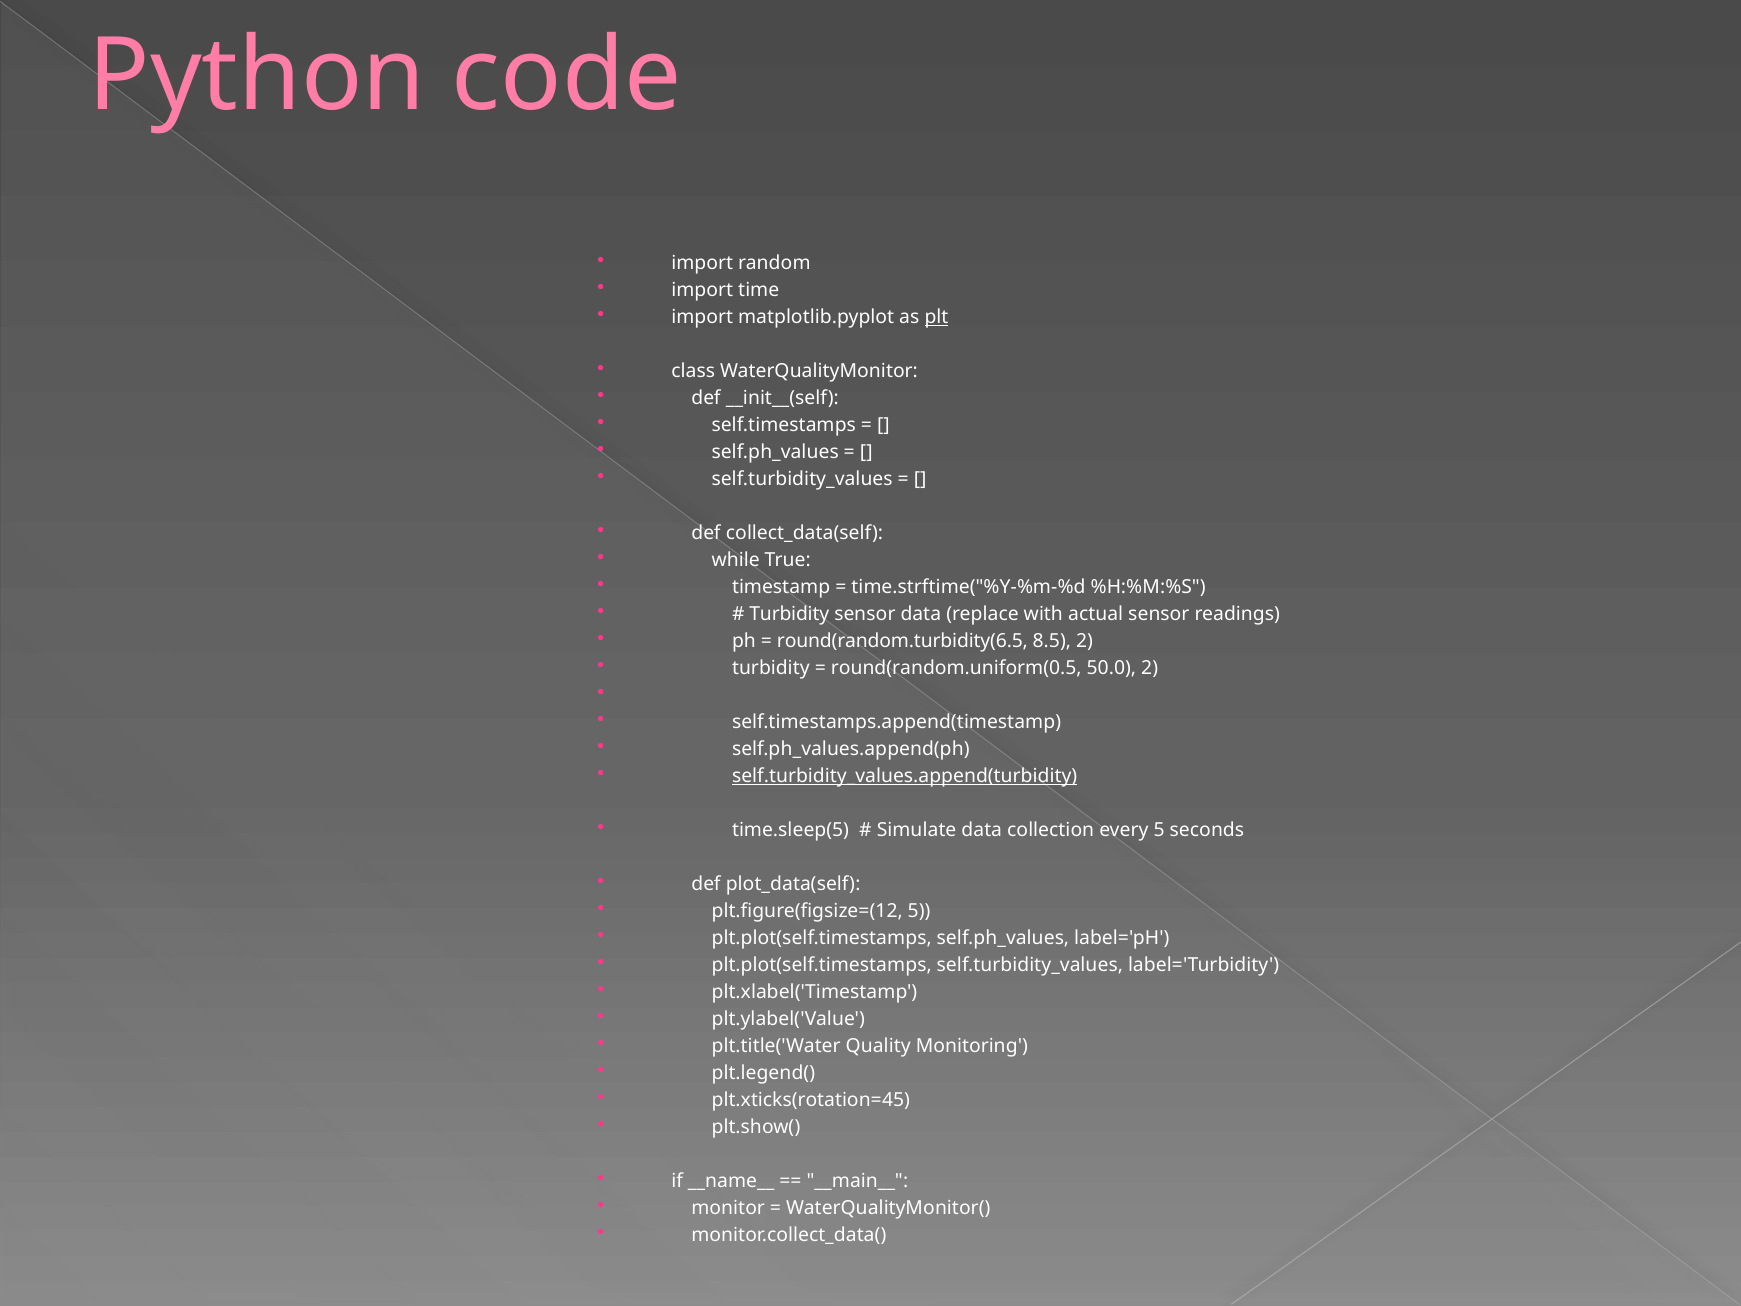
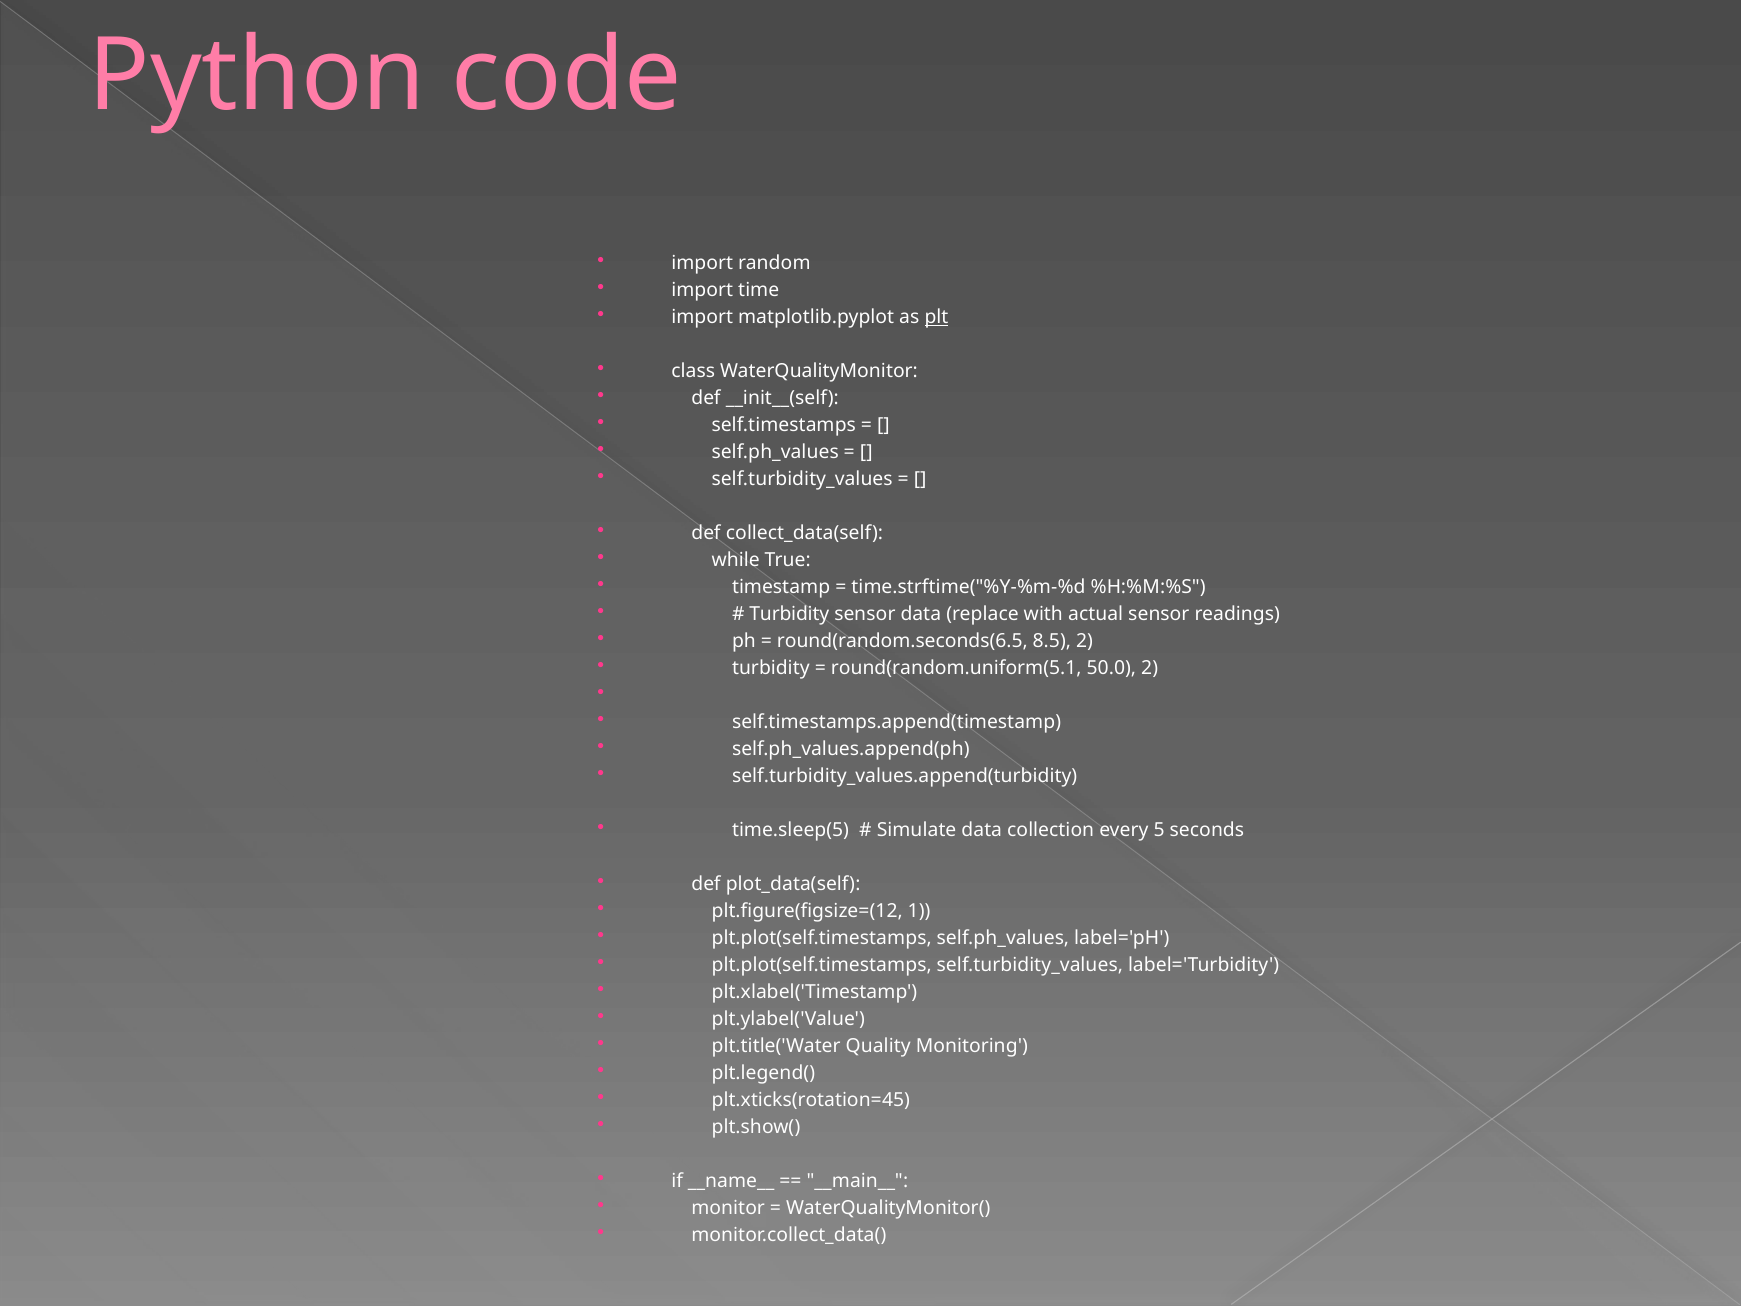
round(random.turbidity(6.5: round(random.turbidity(6.5 -> round(random.seconds(6.5 (902, 641)
round(random.uniform(0.5: round(random.uniform(0.5 -> round(random.uniform(5.1 (956, 668)
self.turbidity_values.append(turbidity underline: present -> none (905, 776)
plt.figure(figsize=(12 5: 5 -> 1 (919, 911)
